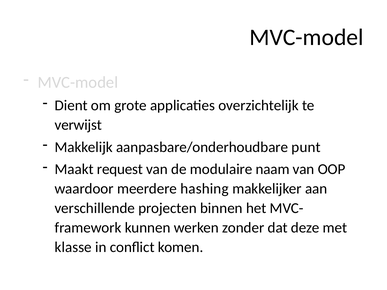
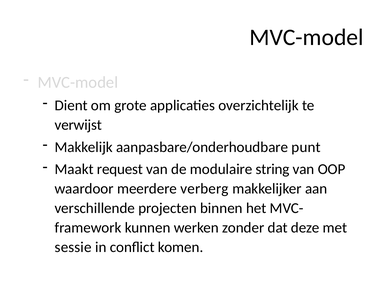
naam: naam -> string (273, 169)
hashing: hashing -> verberg (204, 189)
klasse: klasse -> sessie (73, 247)
